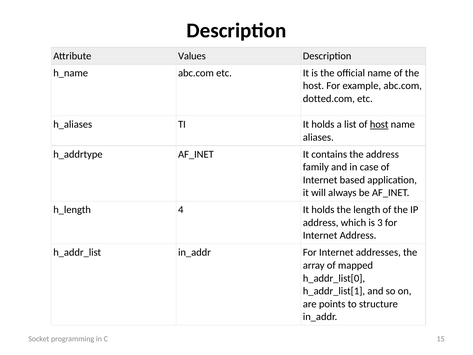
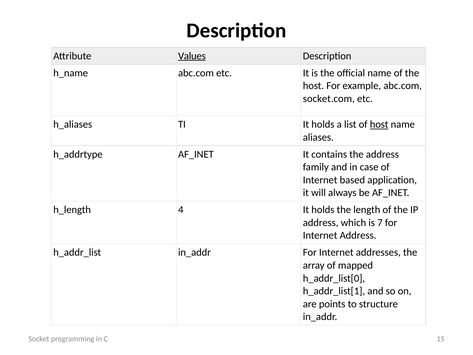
Values underline: none -> present (192, 56)
dotted.com: dotted.com -> socket.com (329, 99)
3: 3 -> 7 (380, 222)
